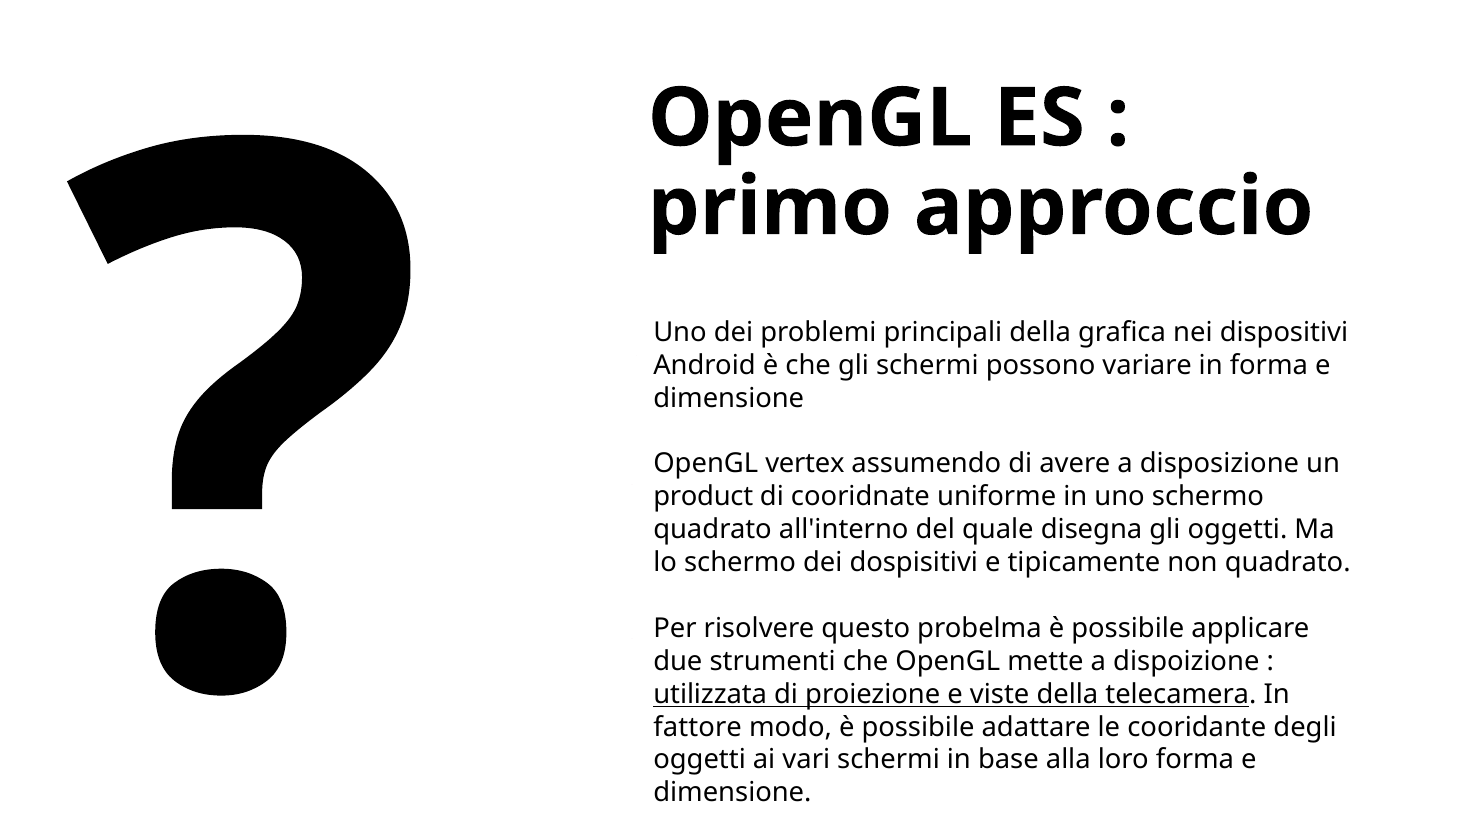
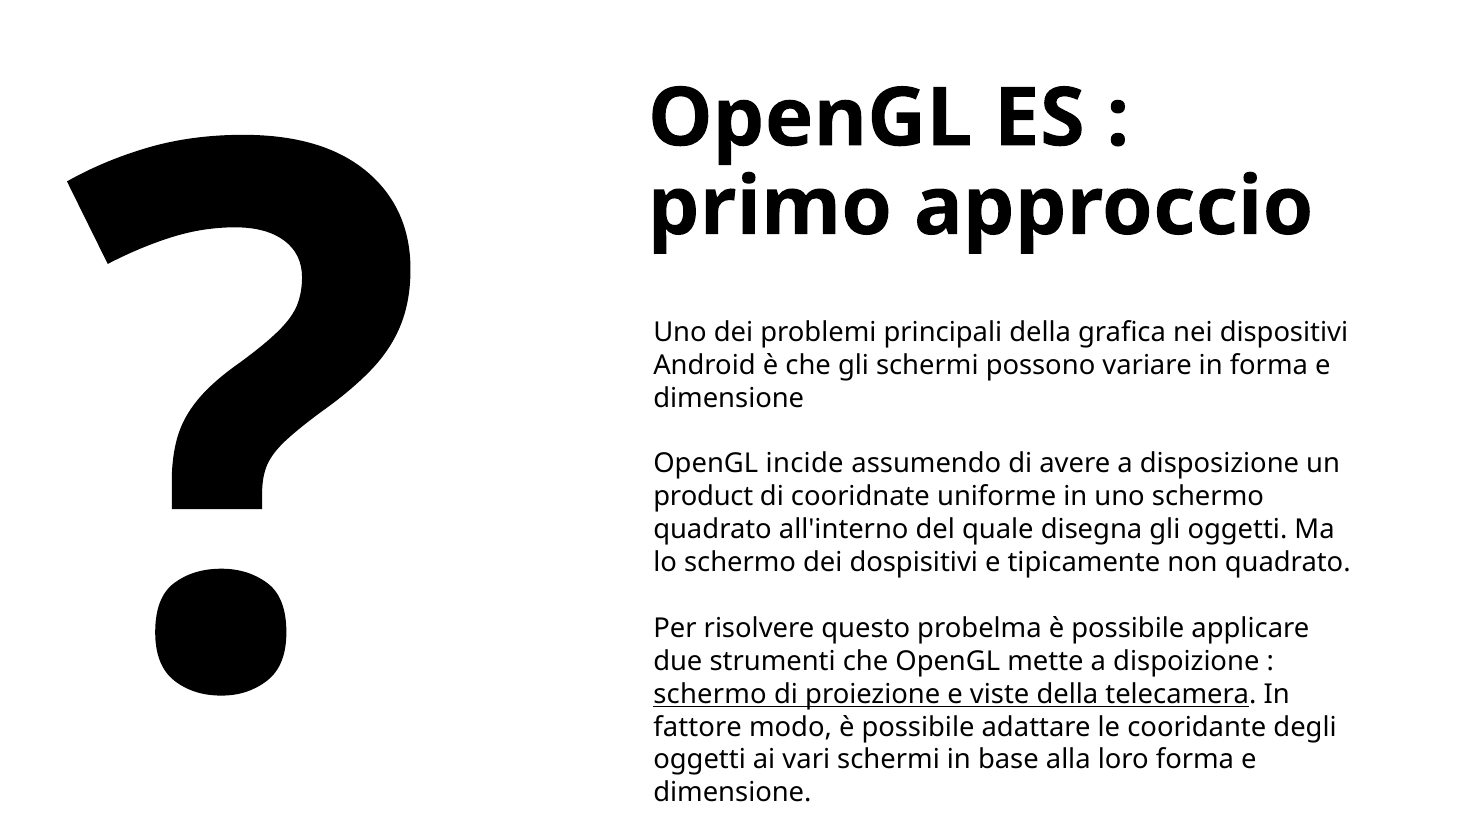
vertex: vertex -> incide (805, 464)
utilizzata: utilizzata -> schermo (710, 694)
